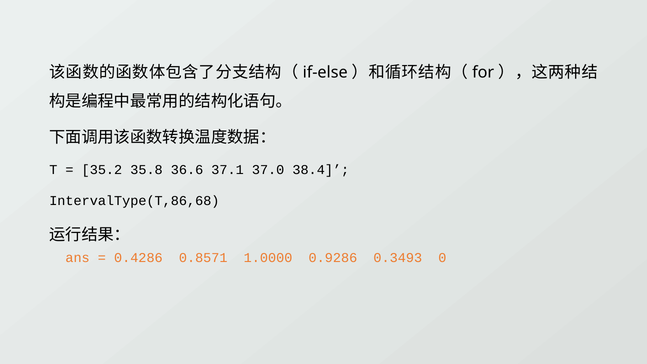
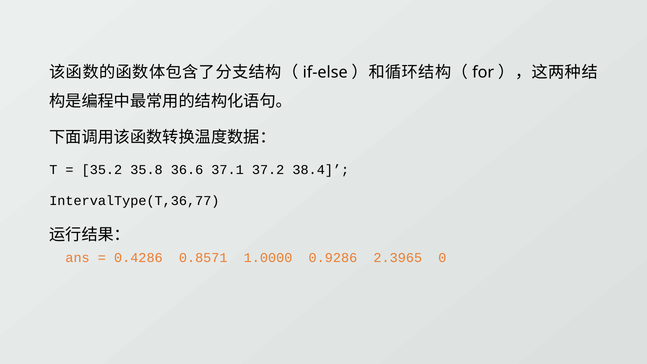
37.0: 37.0 -> 37.2 (268, 170)
IntervalType(T,86,68: IntervalType(T,86,68 -> IntervalType(T,36,77 (134, 201)
0.3493: 0.3493 -> 2.3965 (398, 258)
